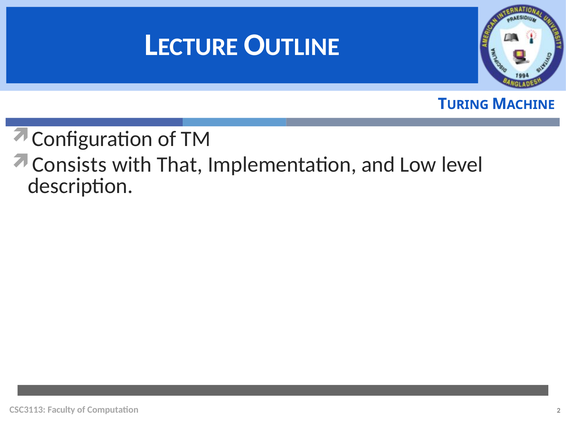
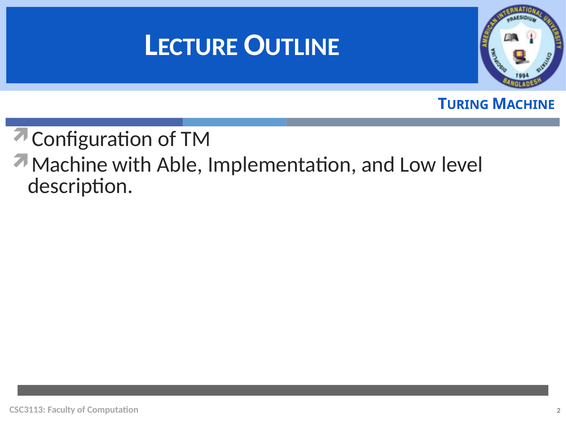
Consists: Consists -> Machine (70, 165)
That: That -> Able (180, 165)
